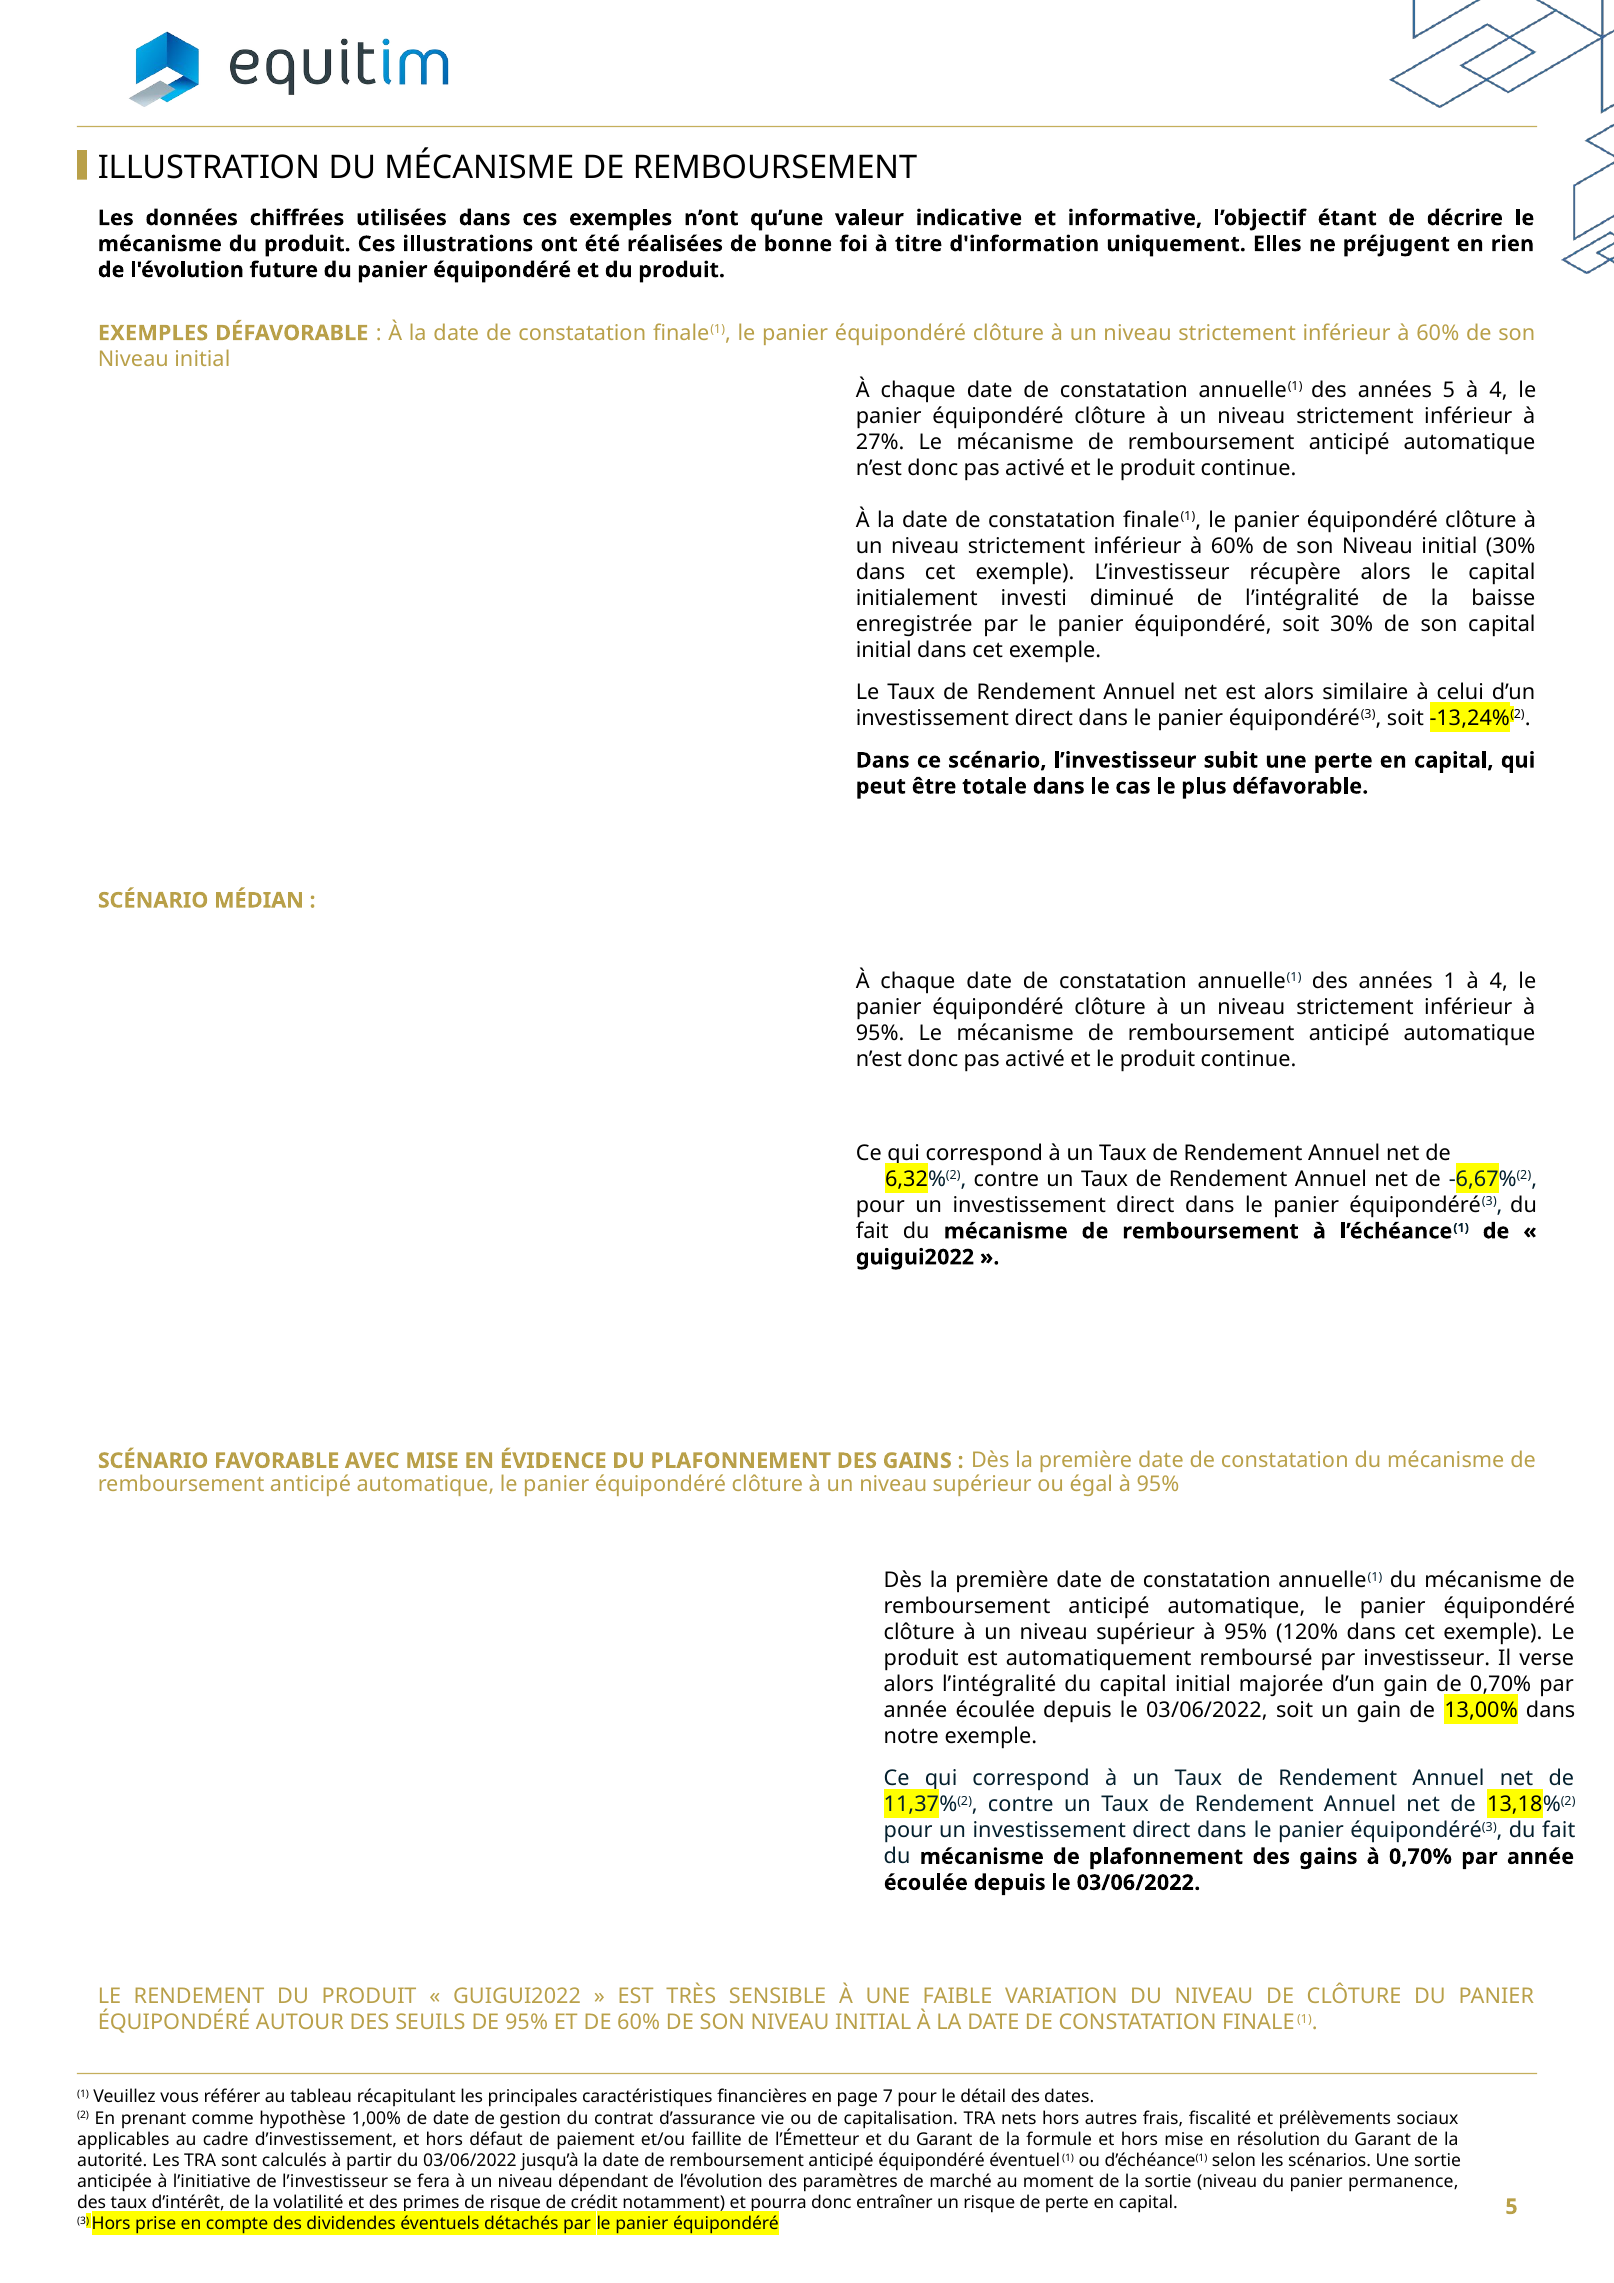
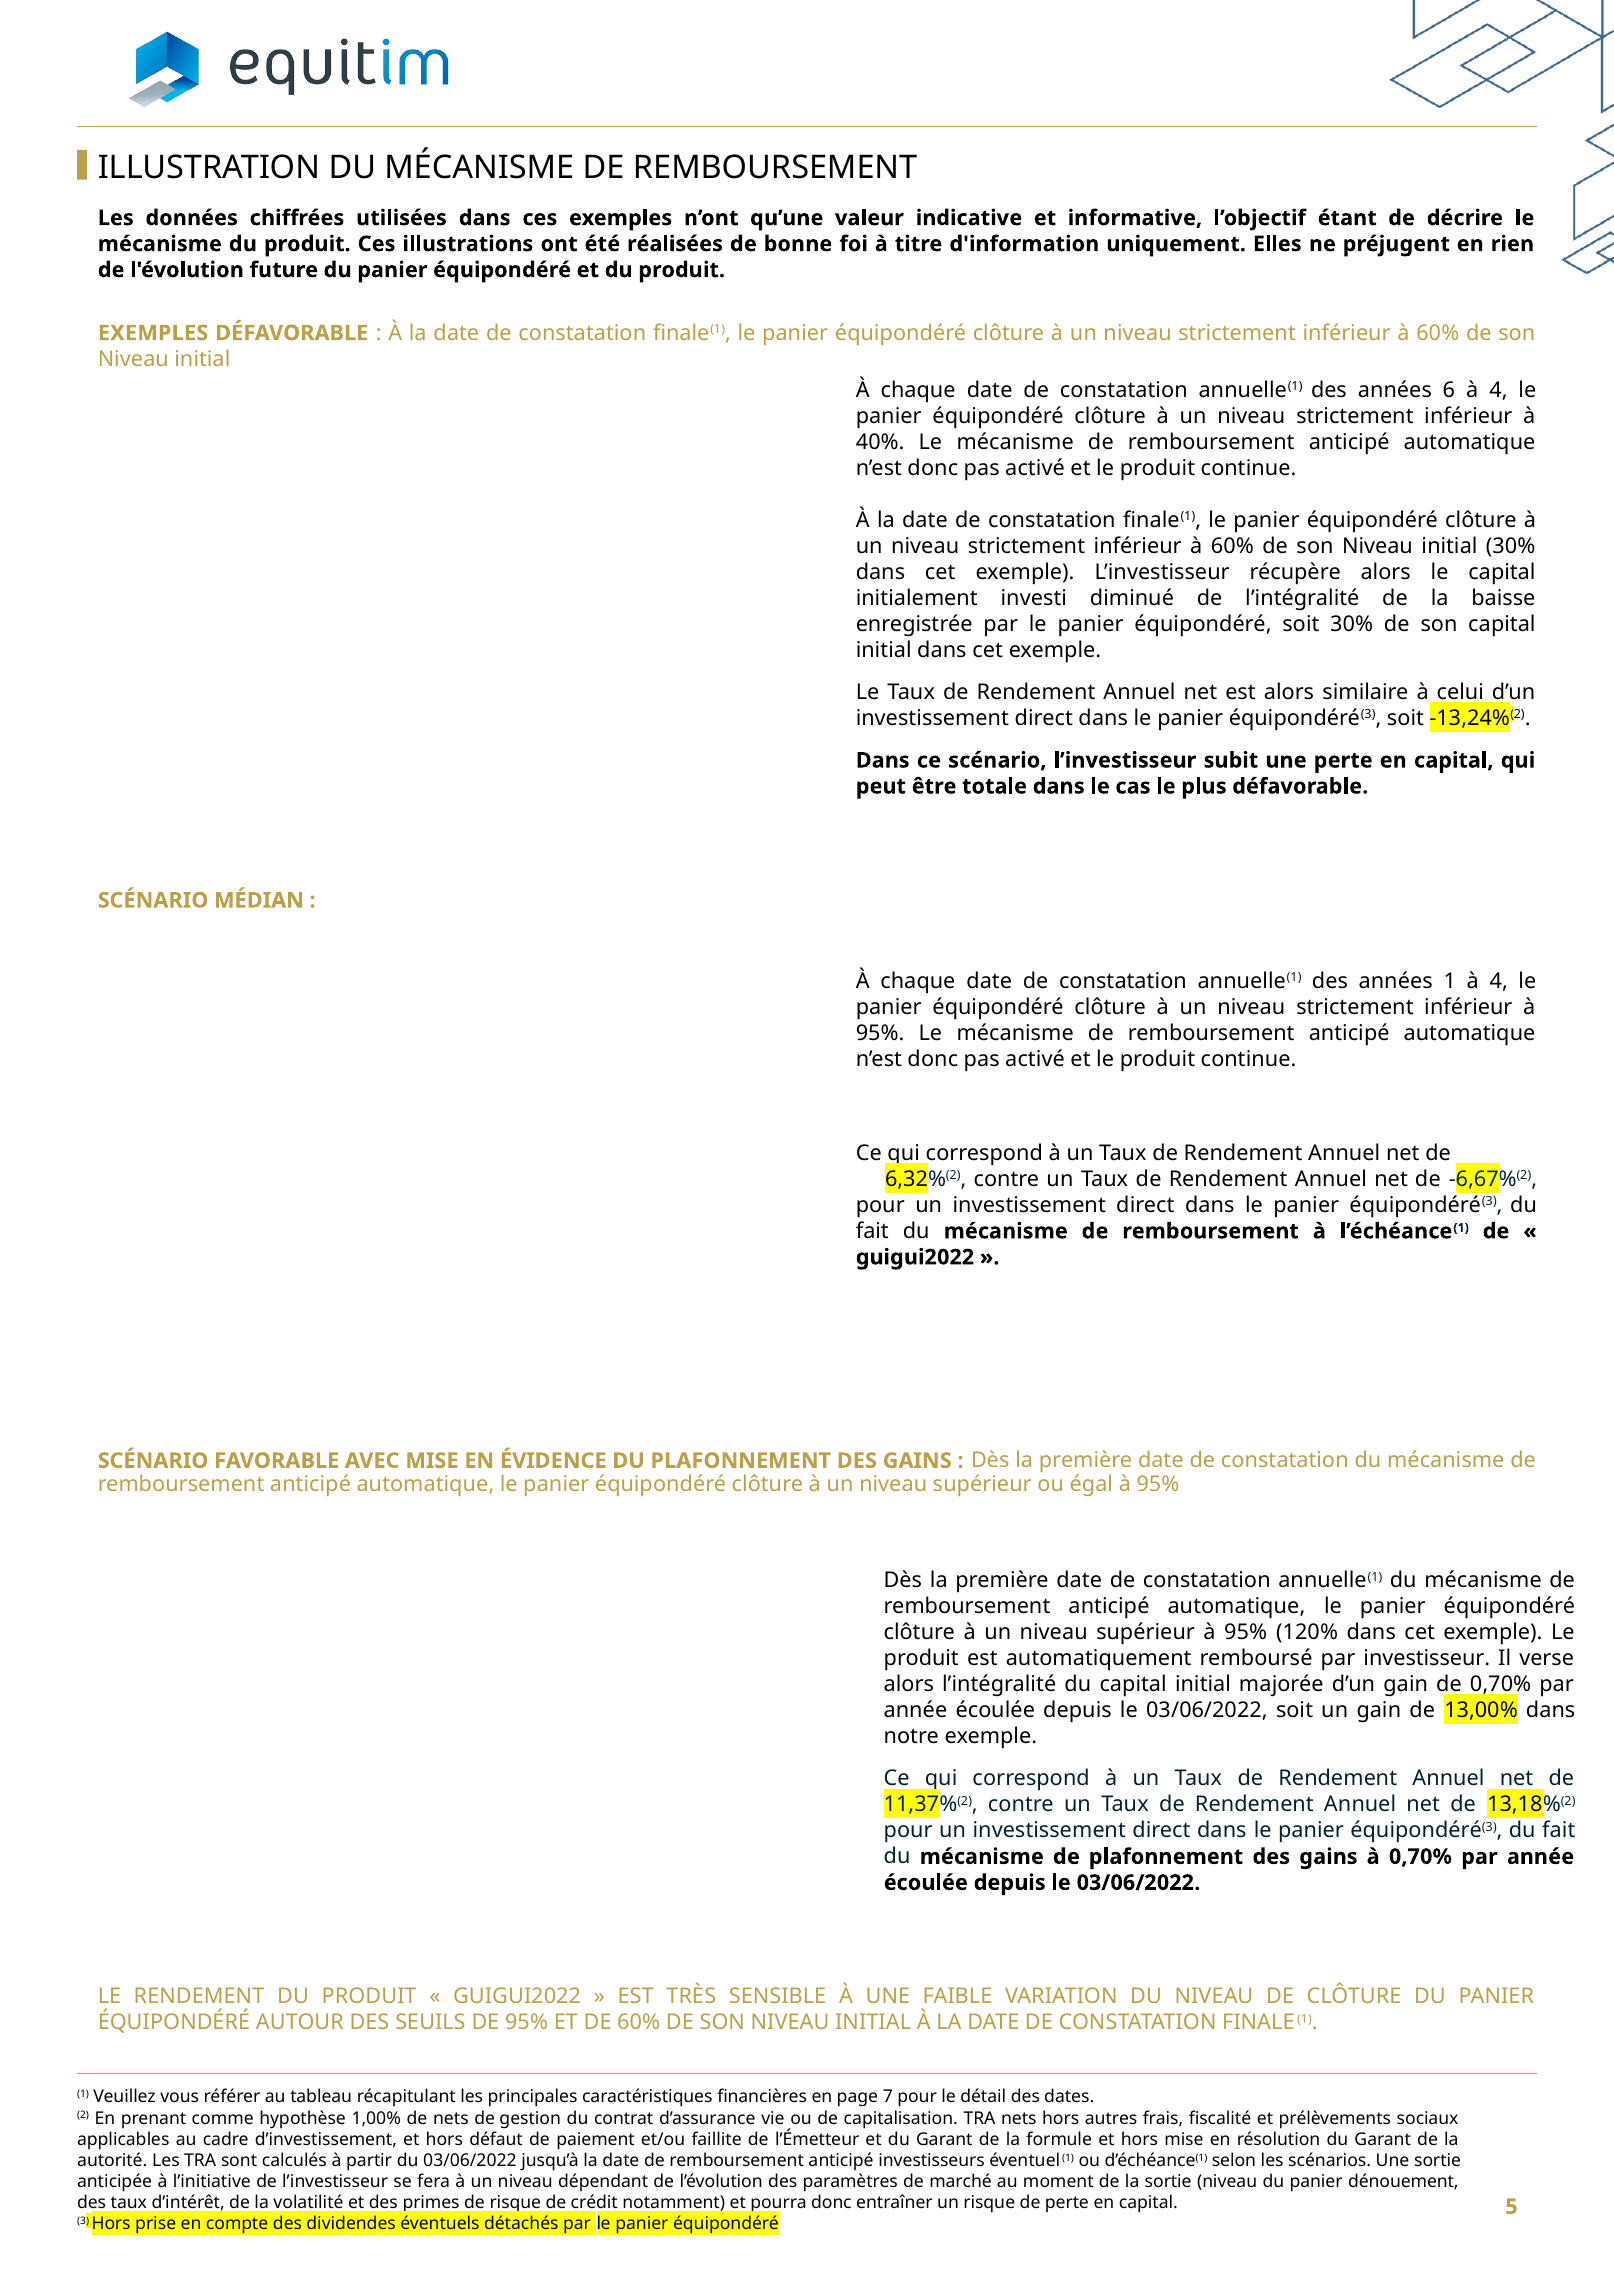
années 5: 5 -> 6 (1449, 390)
27%: 27% -> 40% (880, 442)
de date: date -> nets (451, 2118)
anticipé équipondéré: équipondéré -> investisseurs (932, 2160)
permanence: permanence -> dénouement (1403, 2181)
